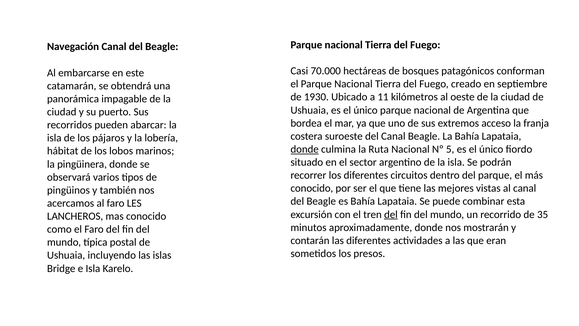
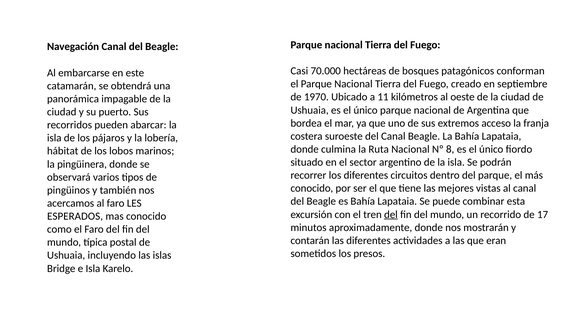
1930: 1930 -> 1970 (316, 97)
donde underline: present -> none (305, 149)
5: 5 -> 8 (450, 149)
35: 35 -> 17 (543, 214)
LANCHEROS: LANCHEROS -> ESPERADOS (75, 216)
